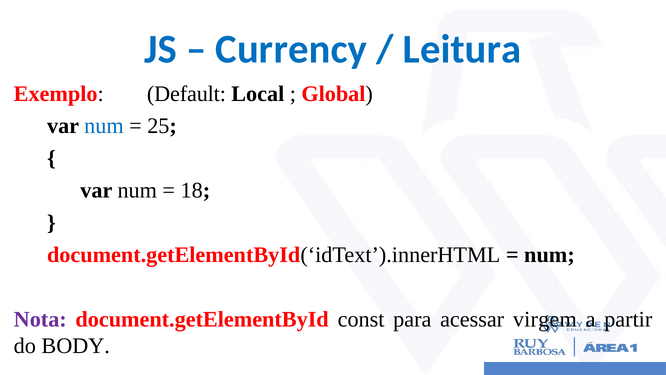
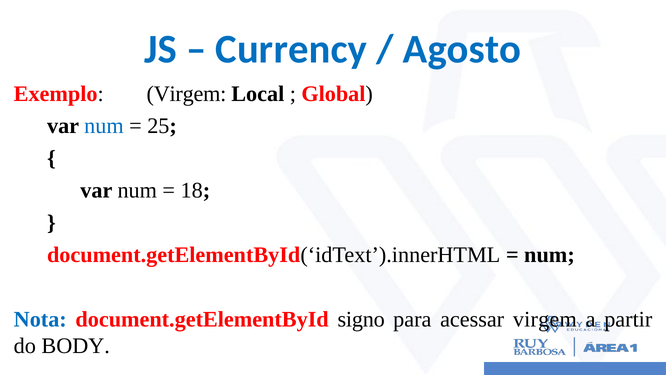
Leitura: Leitura -> Agosto (462, 49)
Exemplo Default: Default -> Virgem (186, 94)
Nota colour: purple -> blue (40, 319)
const: const -> signo (361, 319)
